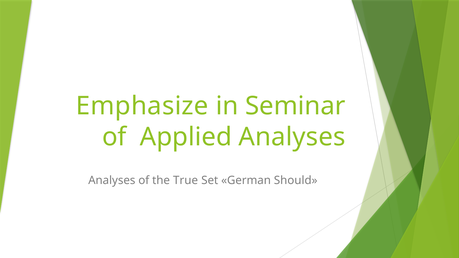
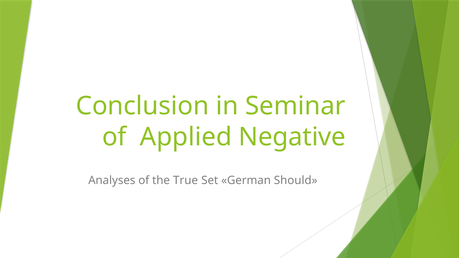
Emphasize: Emphasize -> Conclusion (142, 106)
Applied Analyses: Analyses -> Negative (292, 137)
